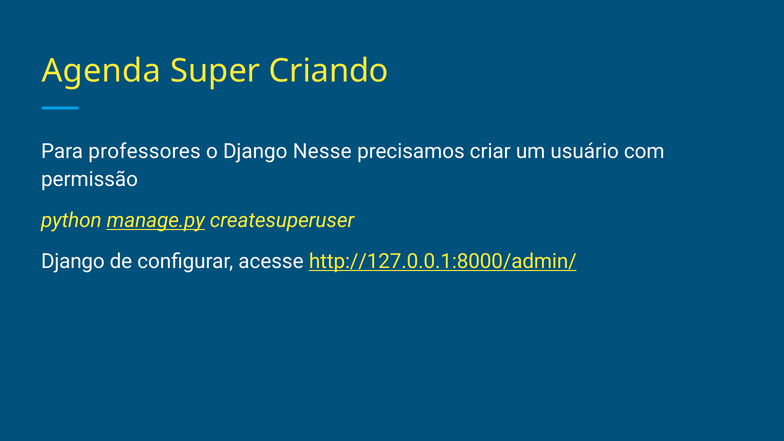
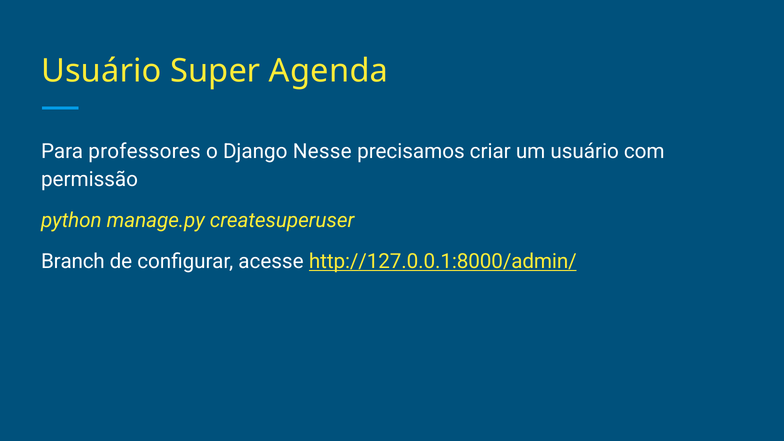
Agenda: Agenda -> Usuário (101, 71)
Criando: Criando -> Agenda (329, 71)
manage.py underline: present -> none (156, 221)
Django: Django -> Branch (73, 261)
